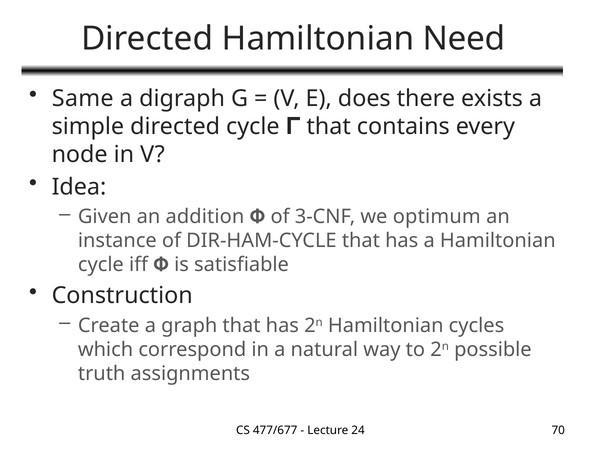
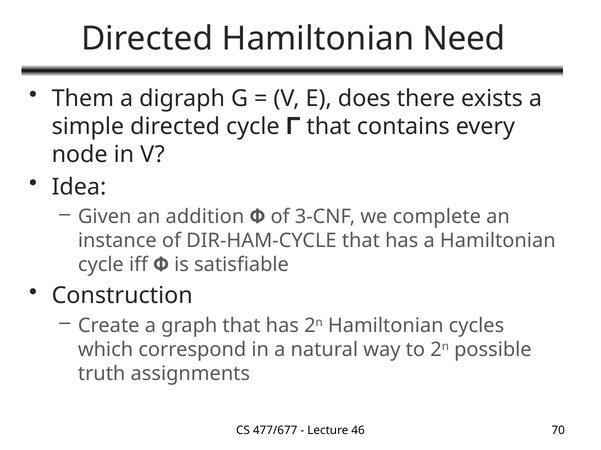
Same: Same -> Them (83, 98)
optimum: optimum -> complete (437, 217)
24: 24 -> 46 (358, 431)
